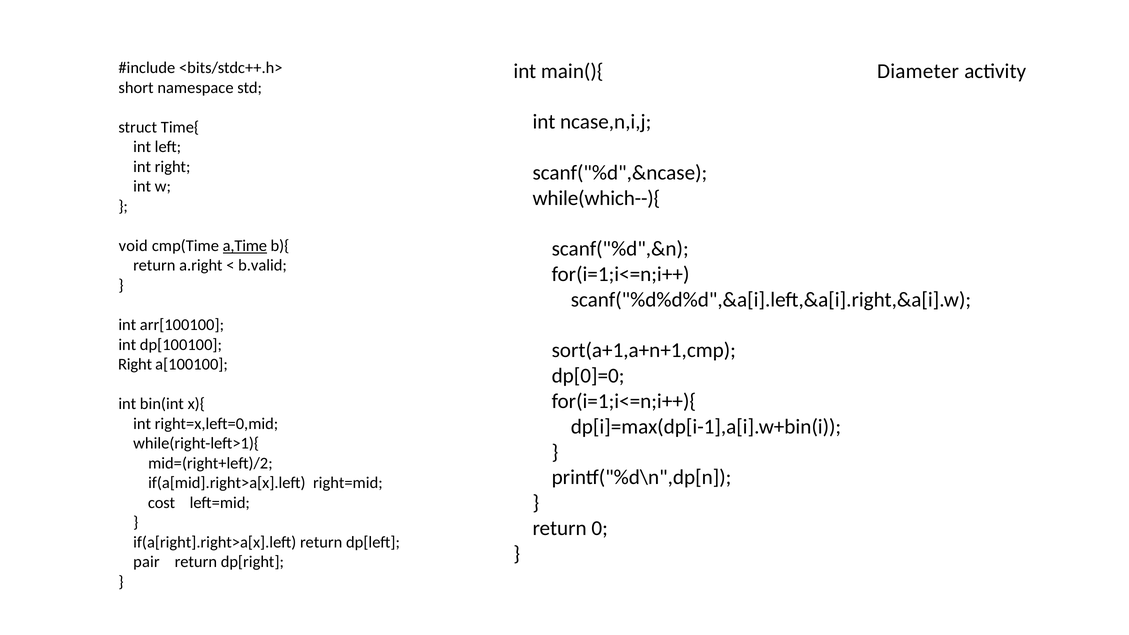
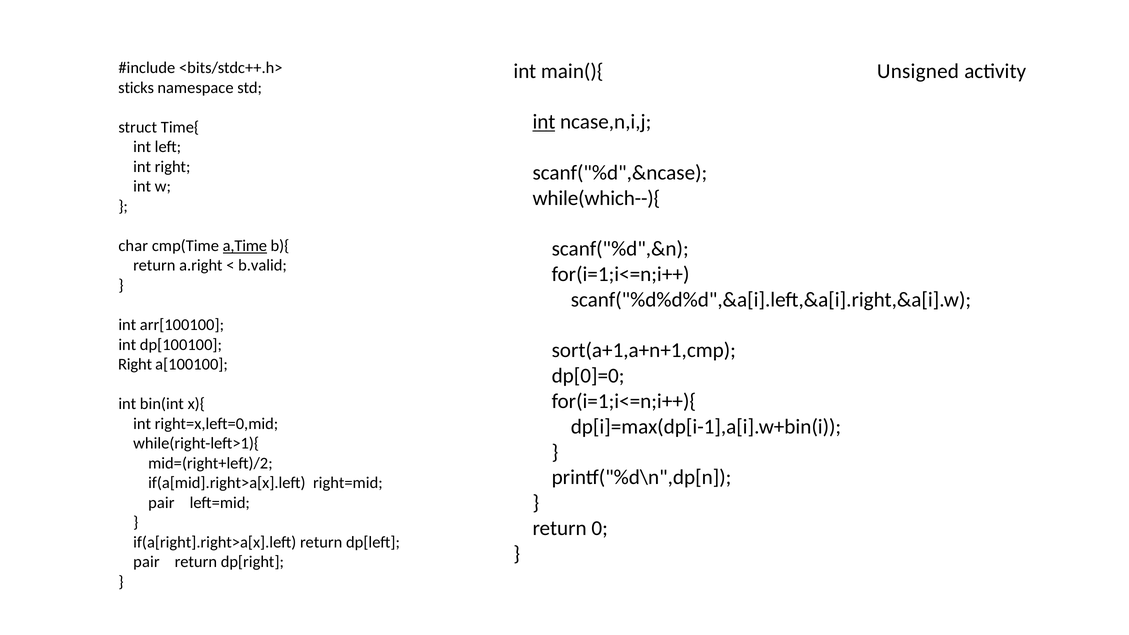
Diameter: Diameter -> Unsigned (918, 71)
short: short -> sticks (136, 88)
int underline: none -> present (544, 122)
void: void -> char (133, 246)
cost: cost -> pair (161, 503)
